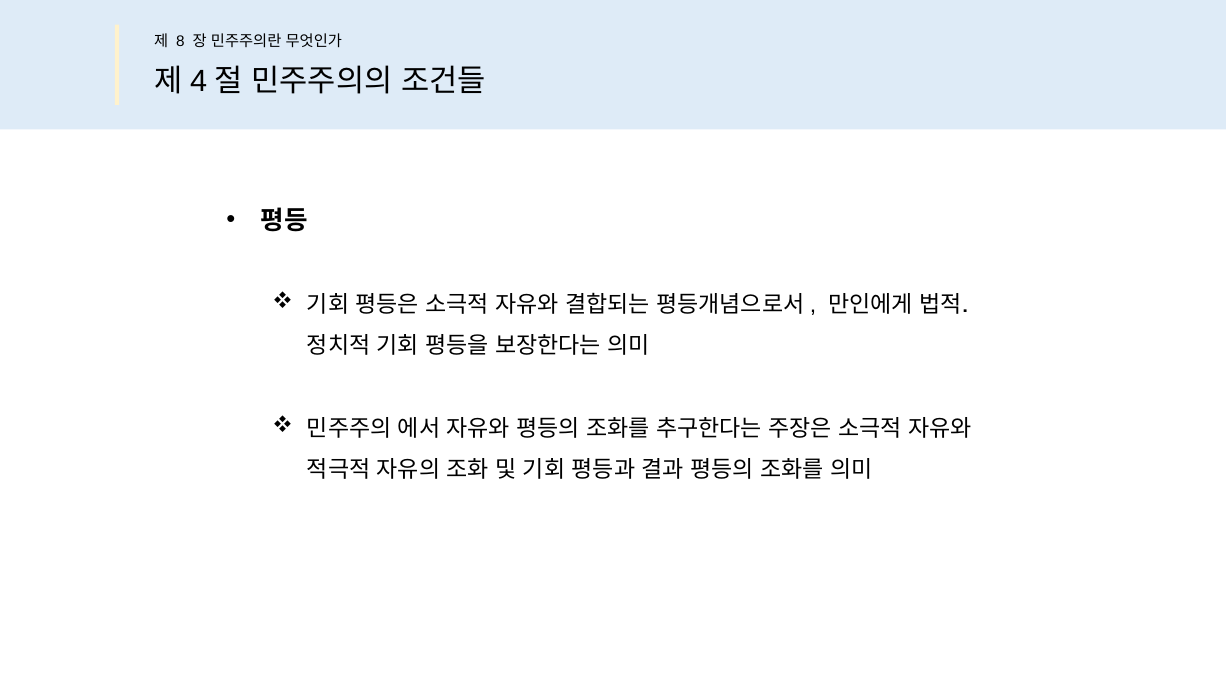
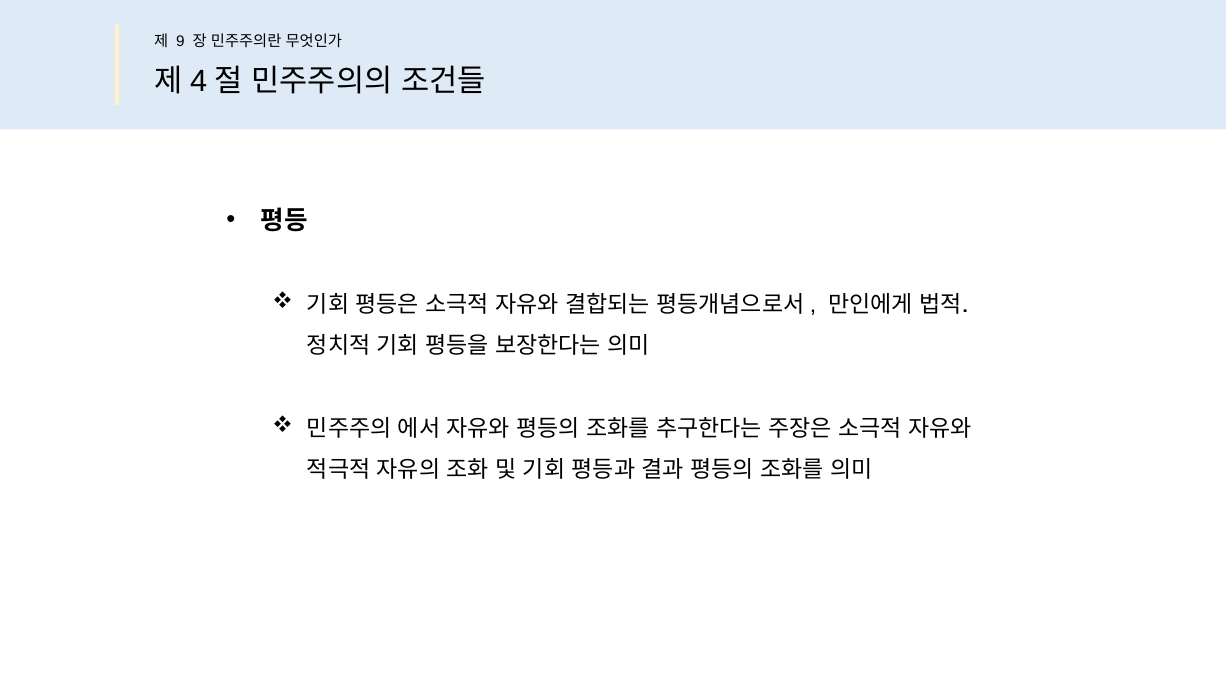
8: 8 -> 9 (180, 41)
